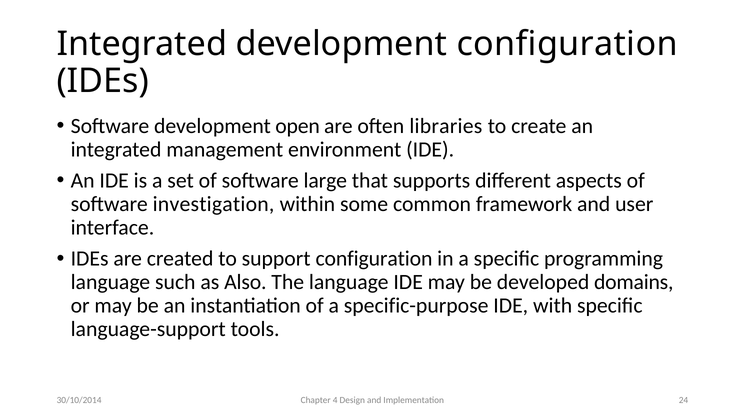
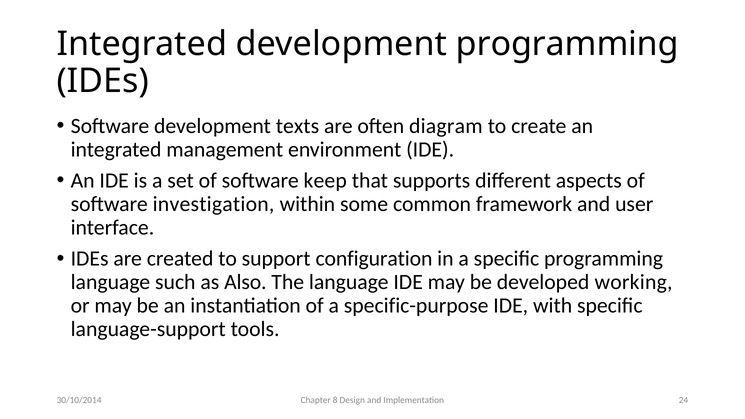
development configuration: configuration -> programming (567, 44)
open: open -> texts (297, 126)
libraries: libraries -> diagram (446, 126)
large: large -> keep (325, 181)
domains: domains -> working (634, 282)
4: 4 -> 8 (335, 400)
